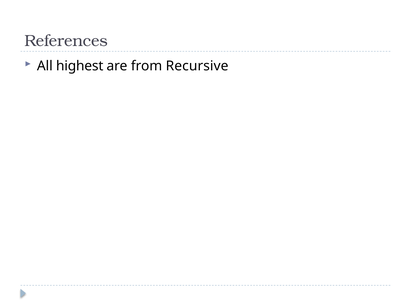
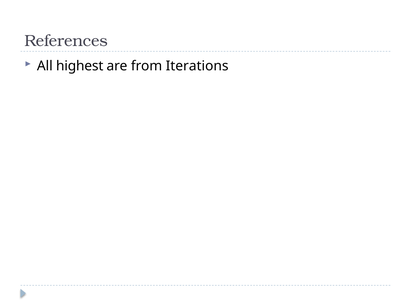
Recursive: Recursive -> Iterations (197, 66)
